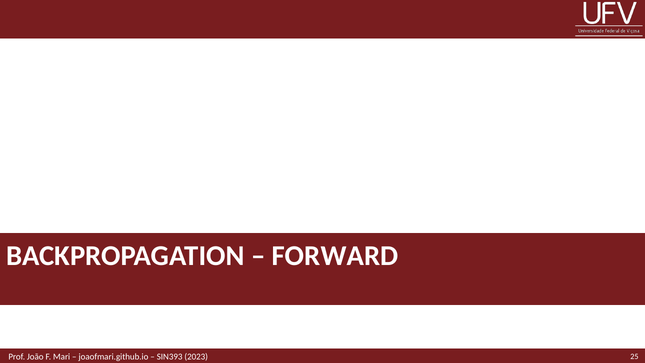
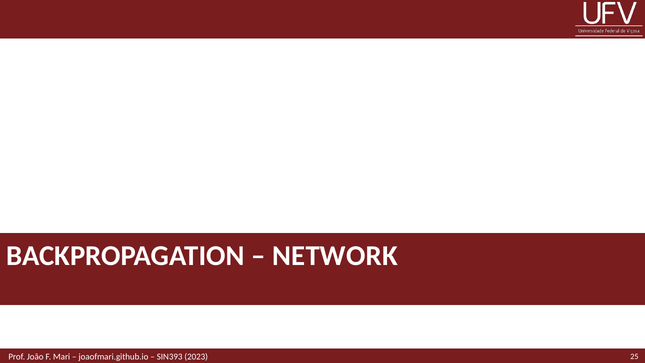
FORWARD: FORWARD -> NETWORK (335, 256)
